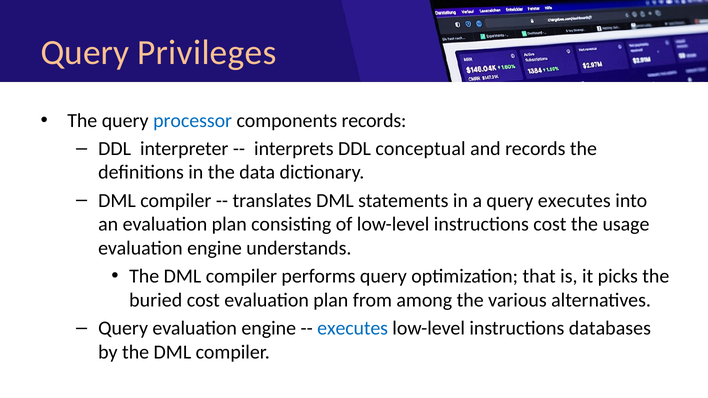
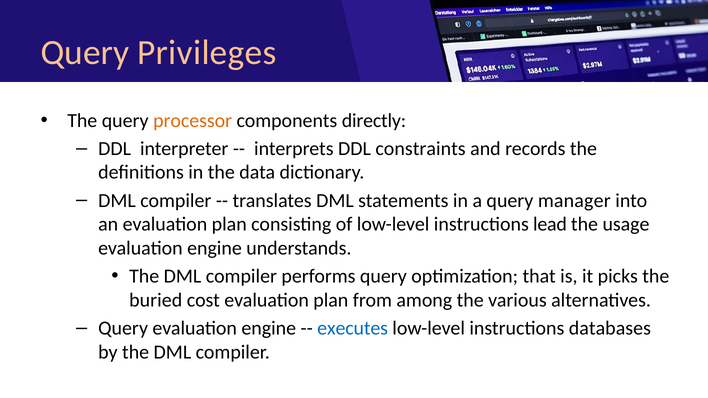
processor colour: blue -> orange (193, 121)
components records: records -> directly (374, 121)
conceptual: conceptual -> constraints (421, 149)
query executes: executes -> manager (574, 201)
instructions cost: cost -> lead (550, 224)
